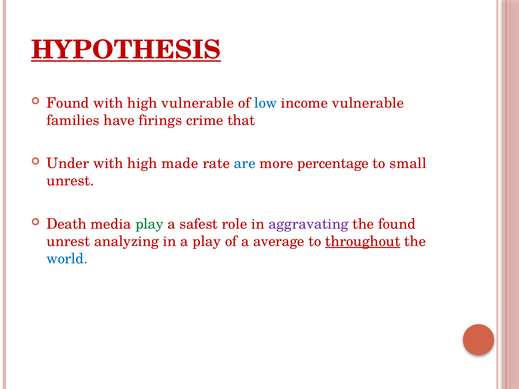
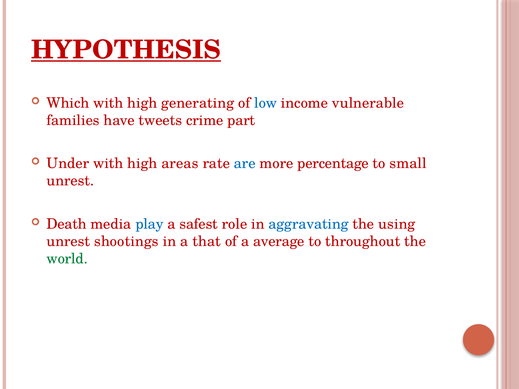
Found: Found -> Which (68, 103)
high vulnerable: vulnerable -> generating (198, 103)
firings: firings -> tweets (160, 120)
that: that -> part (241, 120)
made: made -> areas (180, 164)
play colour: green -> blue (149, 224)
aggravating colour: purple -> blue (309, 224)
the found: found -> using (397, 224)
analyzing: analyzing -> shootings (126, 242)
a play: play -> that (207, 242)
throughout underline: present -> none (363, 242)
world colour: blue -> green (67, 259)
